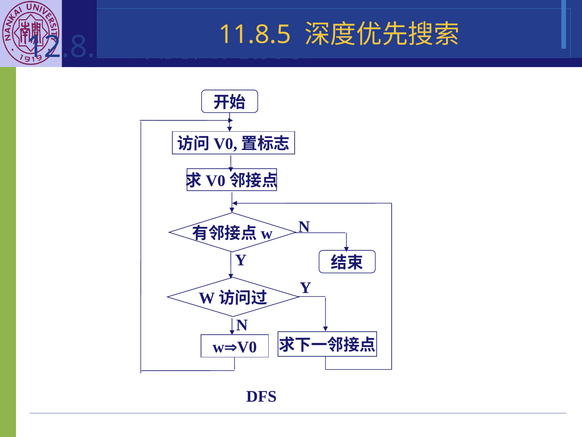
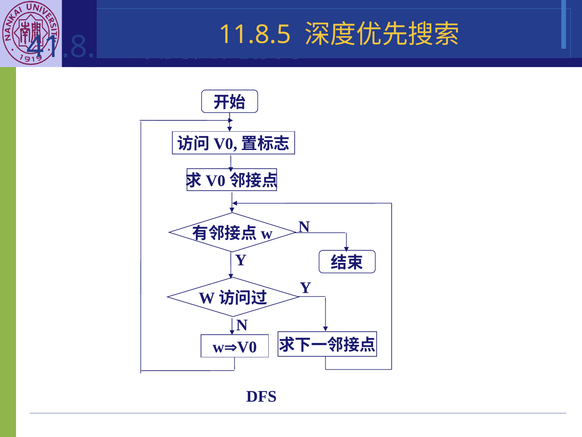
12.8.0: 12.8.0 -> 41.8.5 (70, 47)
